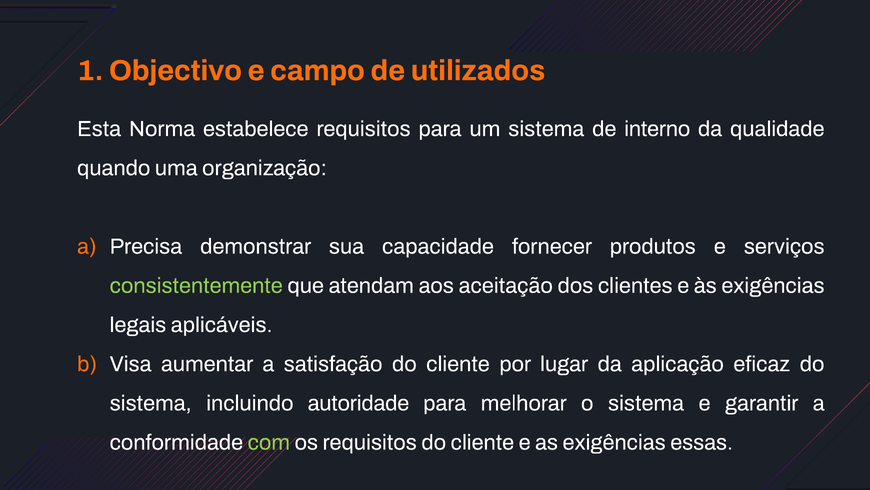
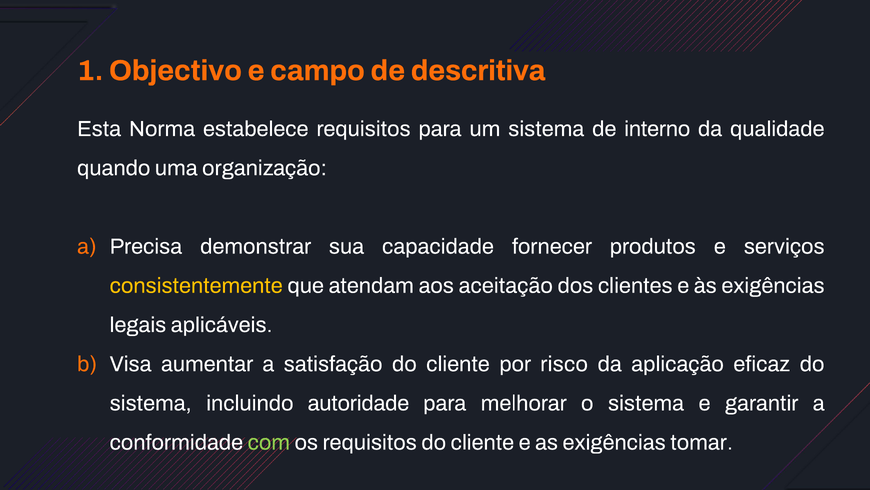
utilizados: utilizados -> descritiva (478, 70)
consistentemente colour: light green -> yellow (196, 285)
lugar: lugar -> risco (564, 364)
essas: essas -> tomar (702, 442)
